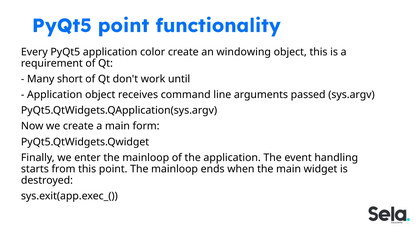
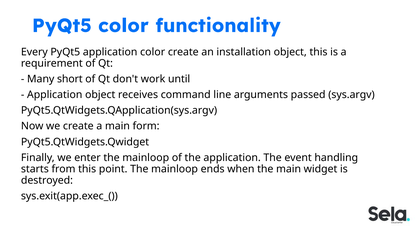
PyQt5 point: point -> color (123, 26)
windowing: windowing -> installation (244, 52)
